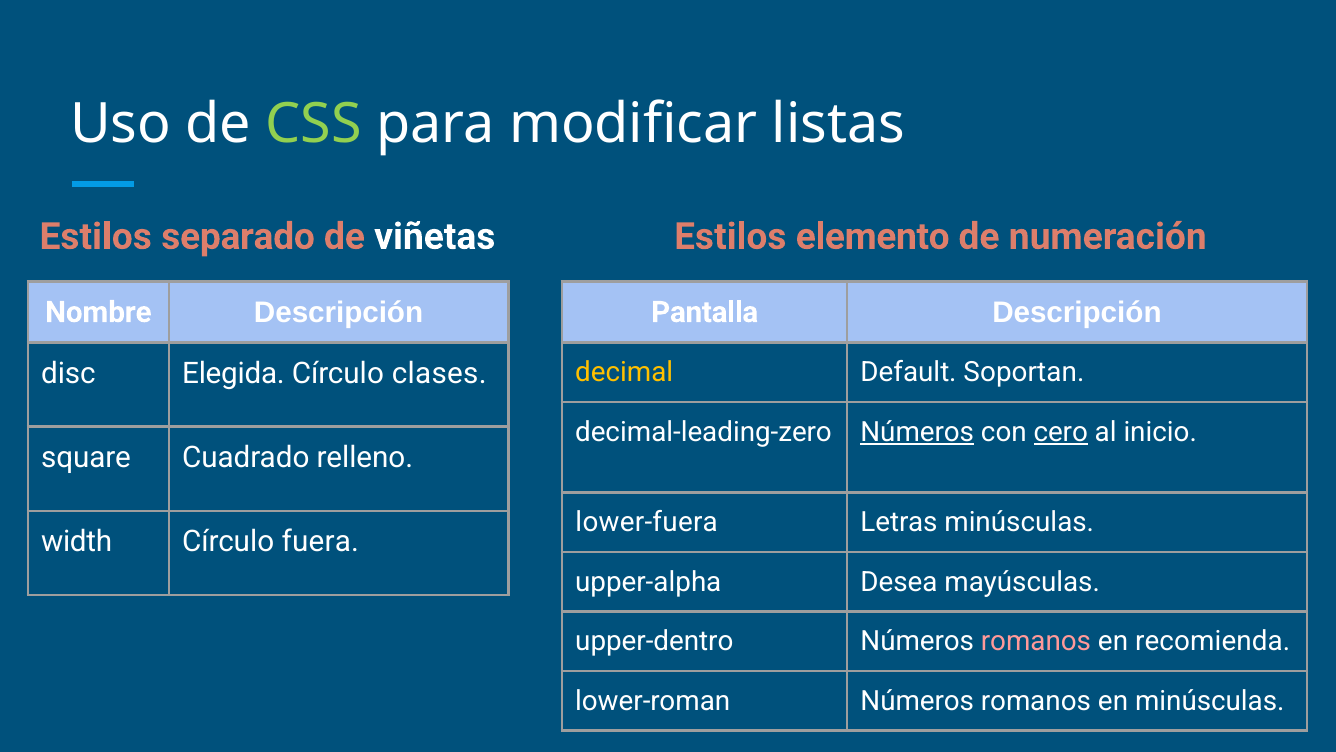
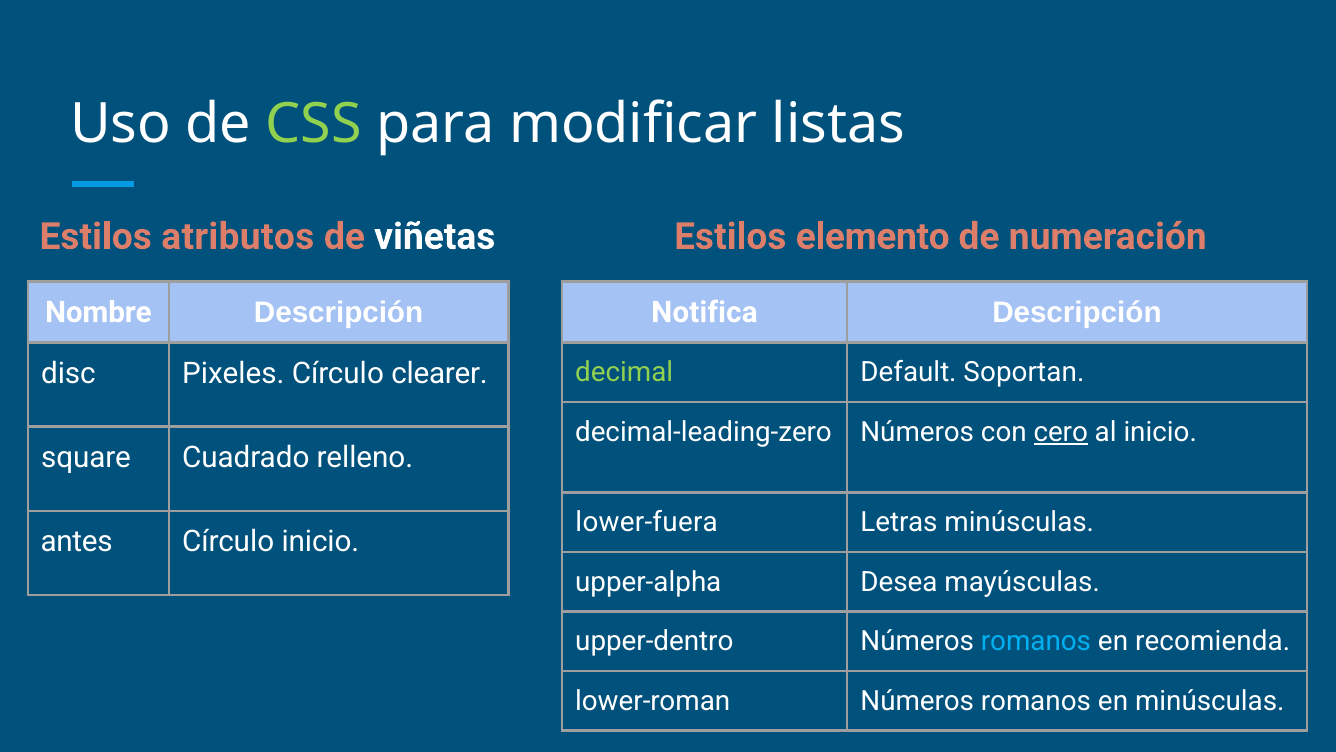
separado: separado -> atributos (238, 236)
Pantalla: Pantalla -> Notifica (704, 312)
decimal colour: yellow -> light green (624, 372)
Elegida: Elegida -> Pixeles (233, 373)
clases: clases -> clearer (440, 373)
Números underline: present -> none (917, 432)
width: width -> antes (77, 541)
Círculo fuera: fuera -> inicio (320, 541)
romanos colour: pink -> light blue (1036, 641)
